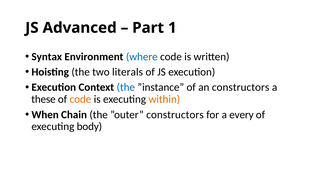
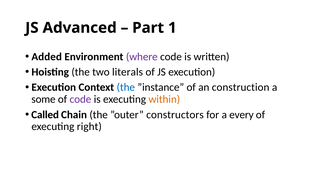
Syntax: Syntax -> Added (47, 57)
where colour: blue -> purple (142, 57)
an constructors: constructors -> construction (241, 87)
these: these -> some (43, 99)
code colour: orange -> purple (80, 99)
When: When -> Called (45, 115)
body: body -> right (89, 127)
